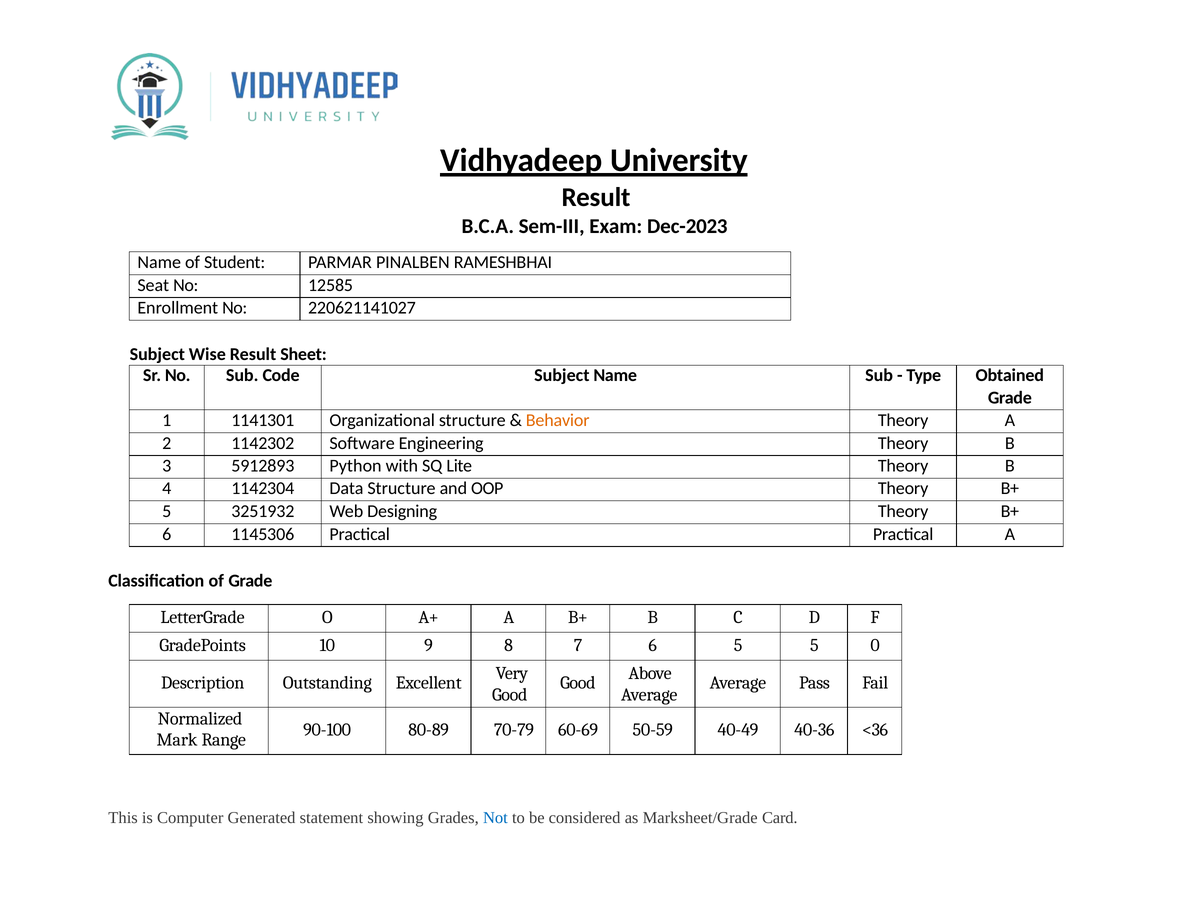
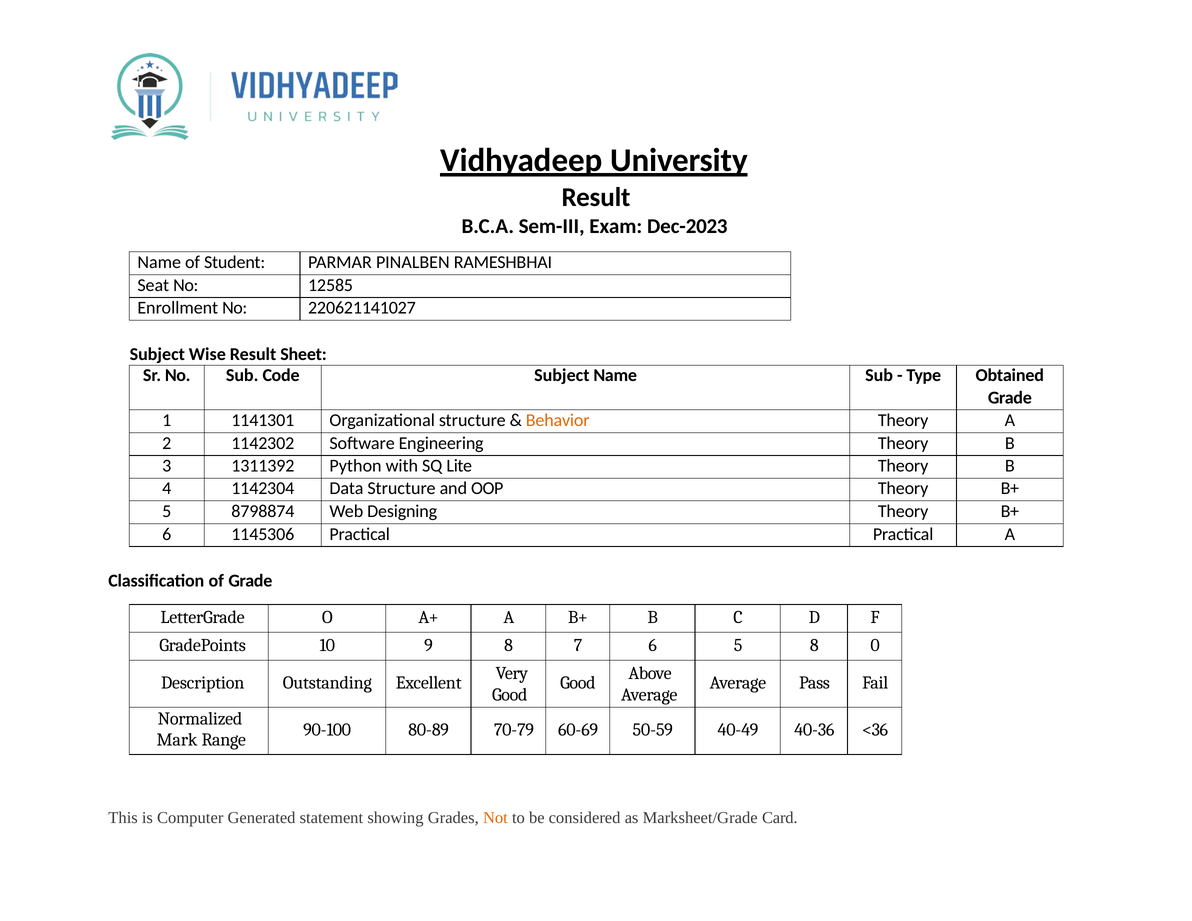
5912893: 5912893 -> 1311392 (263, 466)
3251932: 3251932 -> 8798874 (263, 511)
5 5: 5 -> 8 (814, 645)
Not colour: blue -> orange (495, 818)
